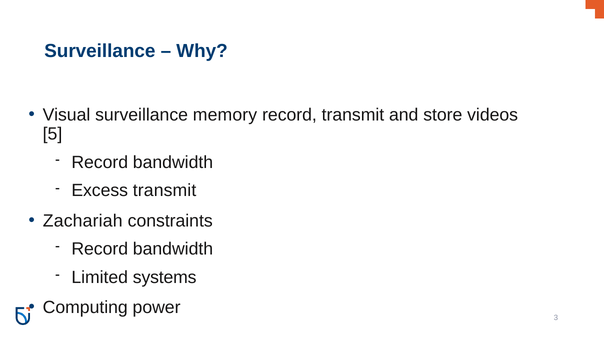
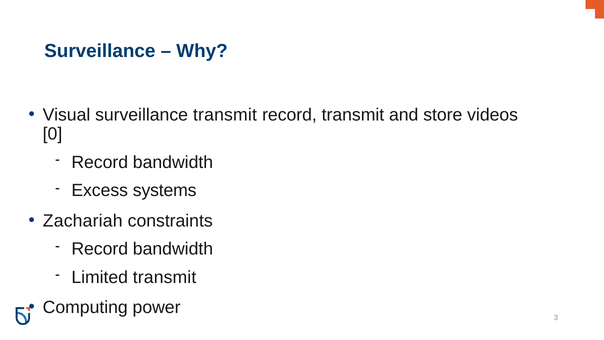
surveillance memory: memory -> transmit (225, 115)
5: 5 -> 0 (53, 134)
Excess transmit: transmit -> systems (165, 191)
Limited systems: systems -> transmit (165, 277)
